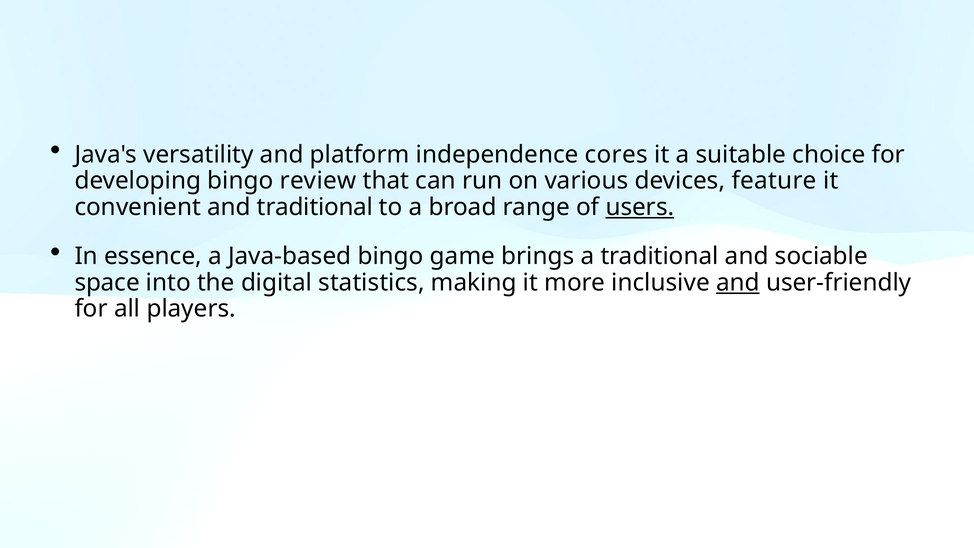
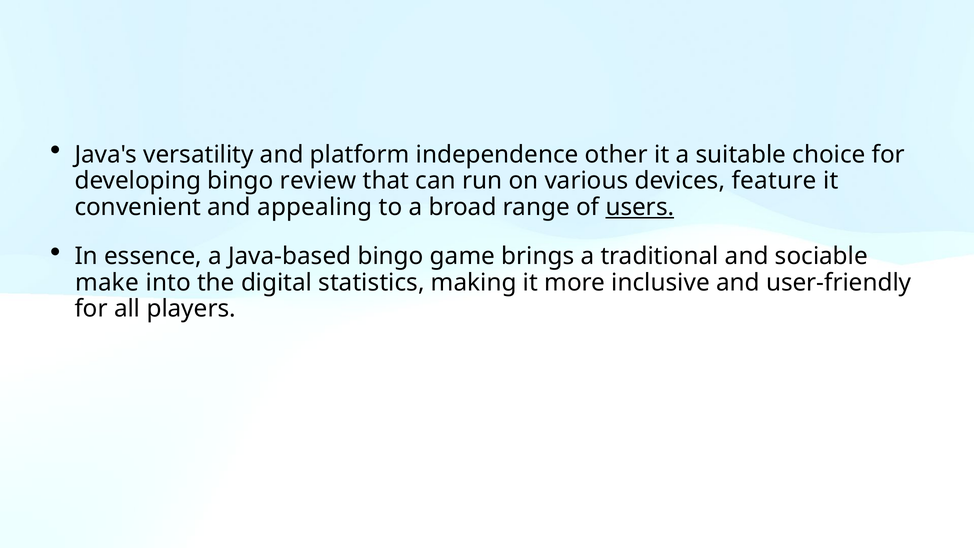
cores: cores -> other (616, 155)
and traditional: traditional -> appealing (315, 207)
space: space -> make (107, 283)
and underline: present -> none (738, 283)
